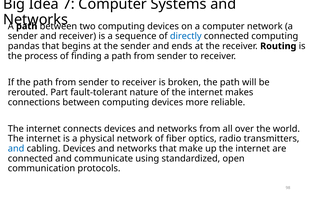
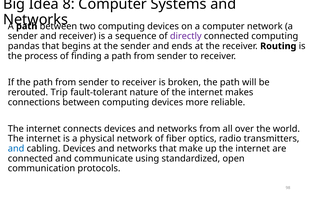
7: 7 -> 8 (69, 4)
directly colour: blue -> purple (186, 36)
Part: Part -> Trip (59, 92)
